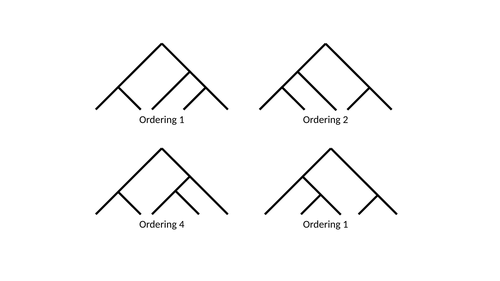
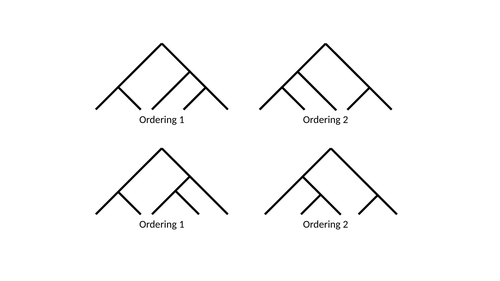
4: 4 -> 1 (182, 225)
1: 1 -> 2 (346, 225)
